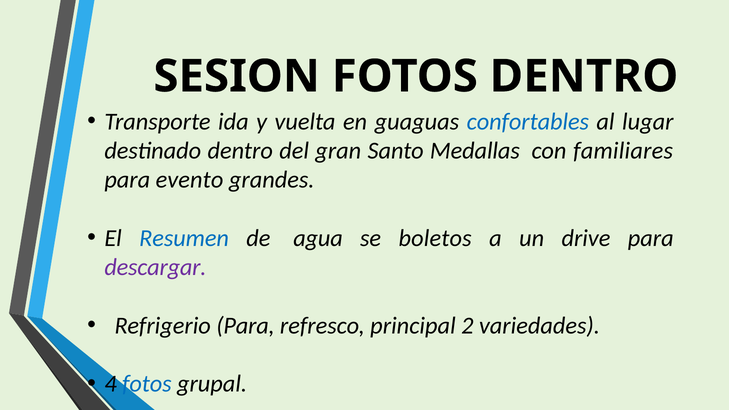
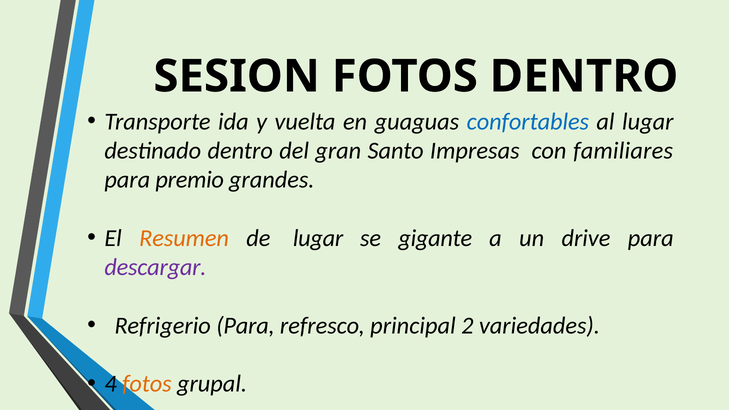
Medallas: Medallas -> Impresas (475, 151)
evento: evento -> premio (190, 180)
Resumen colour: blue -> orange (184, 238)
de agua: agua -> lugar (318, 238)
boletos: boletos -> gigante (435, 238)
fotos colour: blue -> orange (147, 384)
